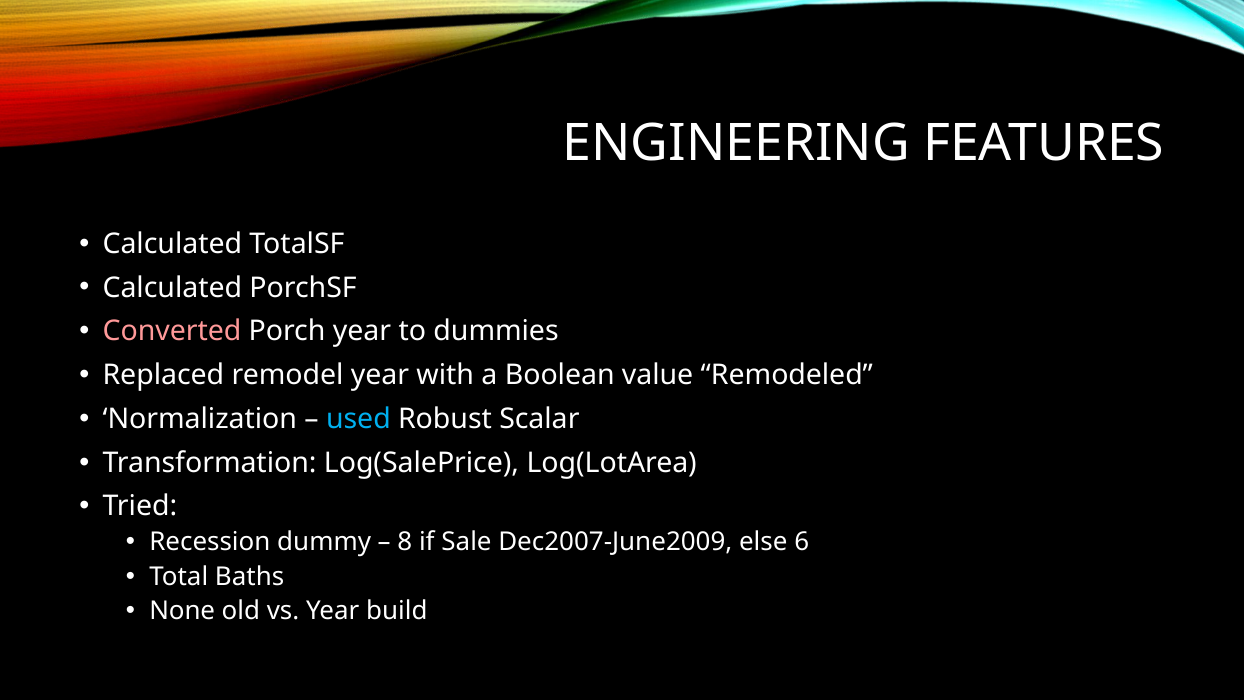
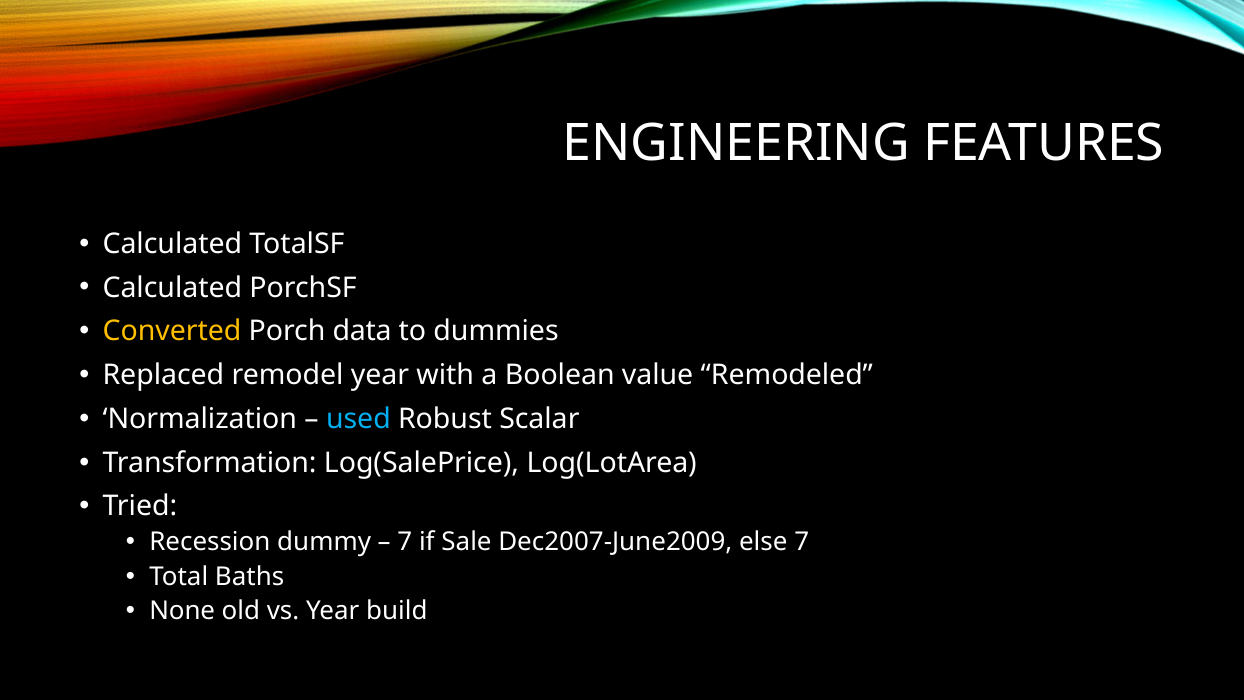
Converted colour: pink -> yellow (172, 331)
Porch year: year -> data (362, 331)
8: 8 -> 7 (405, 542)
else 6: 6 -> 7 (802, 542)
